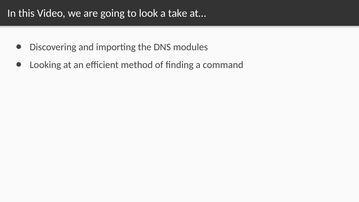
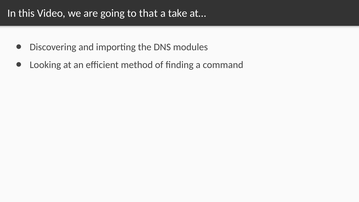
look: look -> that (148, 13)
